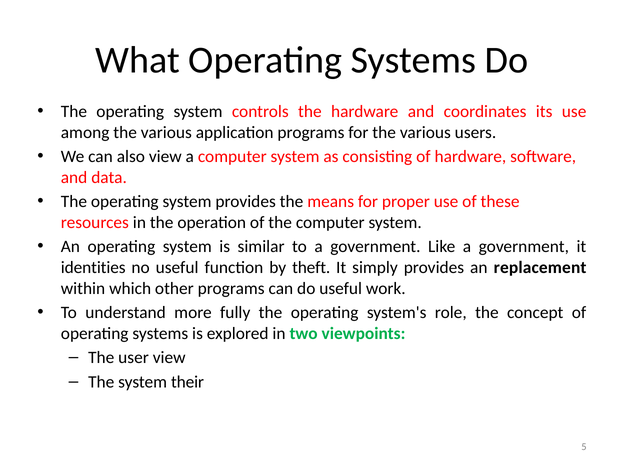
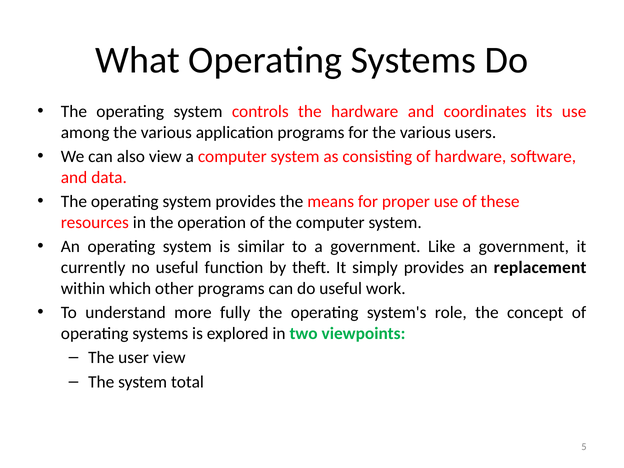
identities: identities -> currently (93, 268)
their: their -> total (188, 382)
